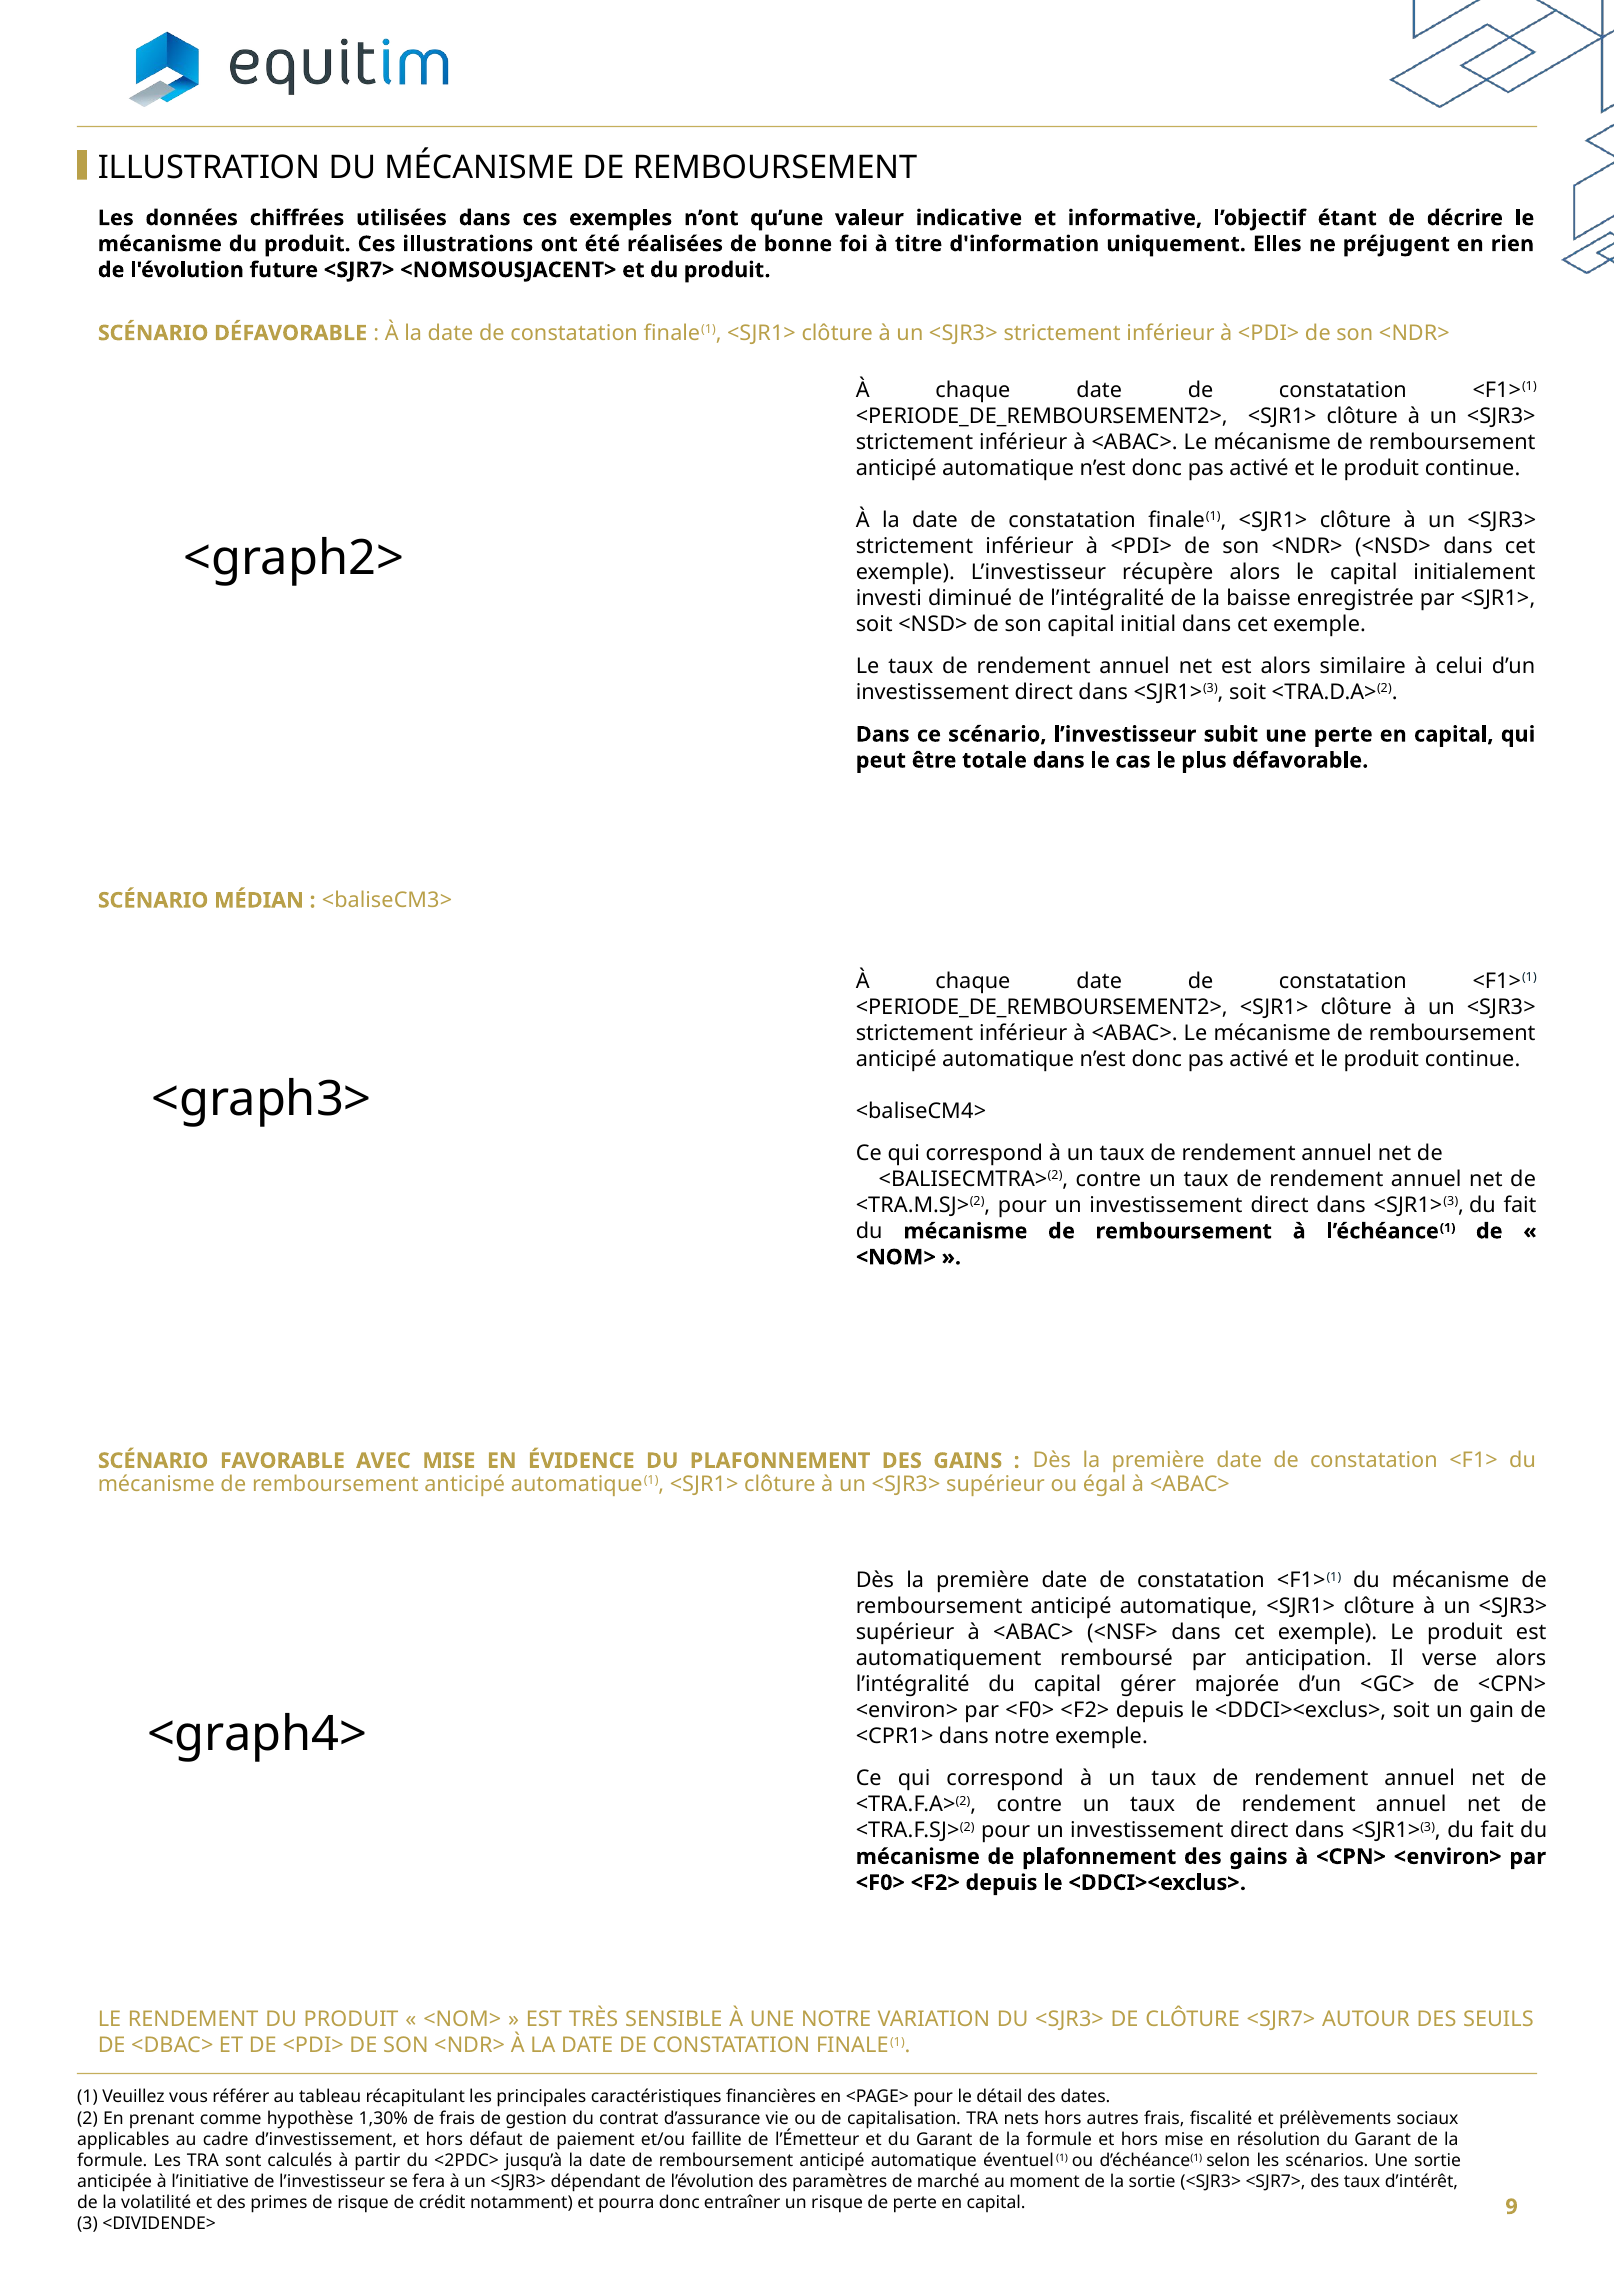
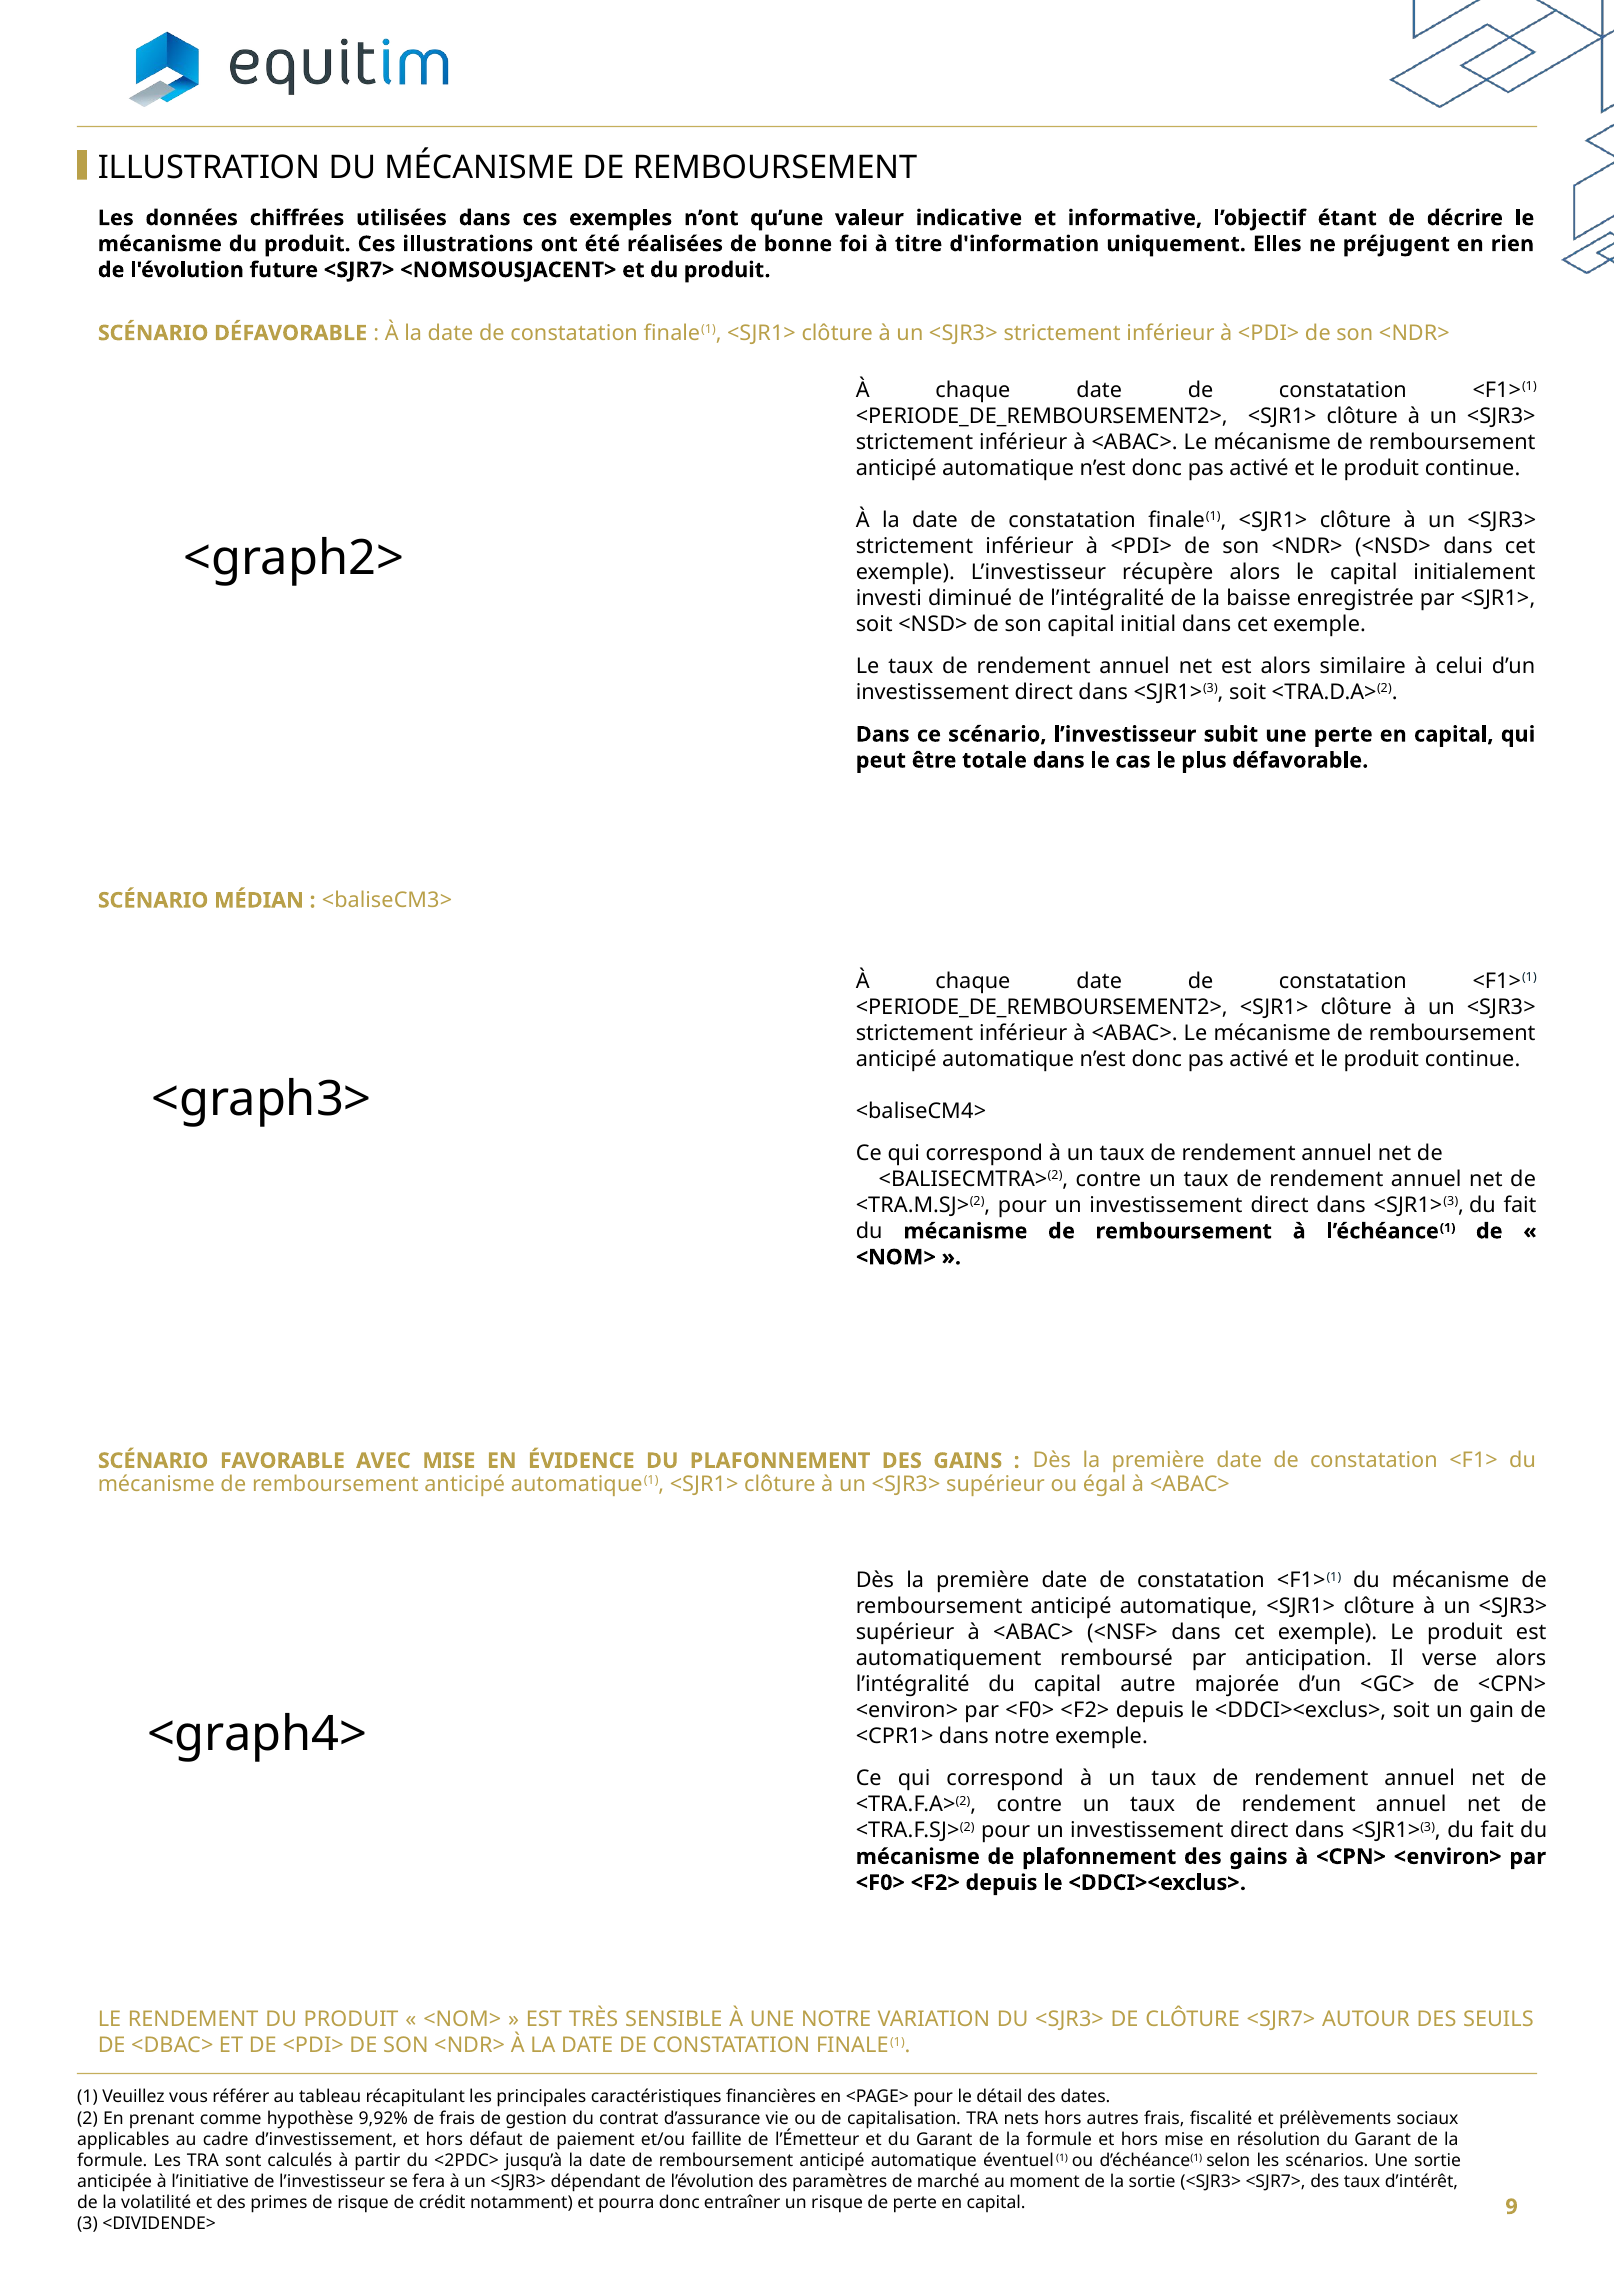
gérer: gérer -> autre (1148, 1684)
1,30%: 1,30% -> 9,92% (383, 2118)
